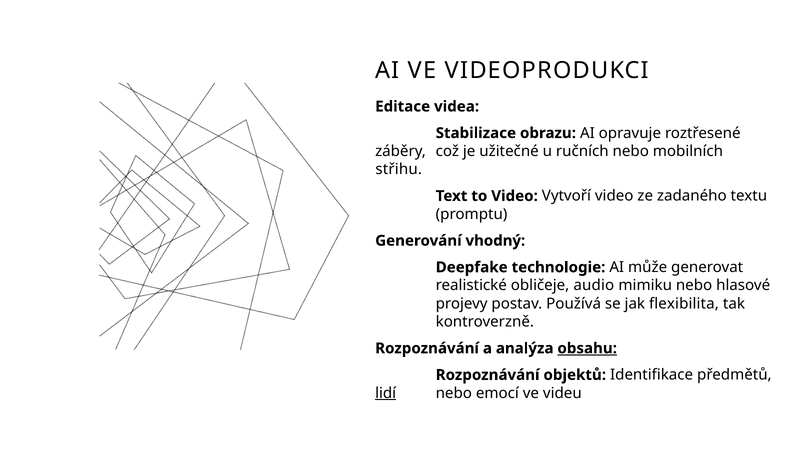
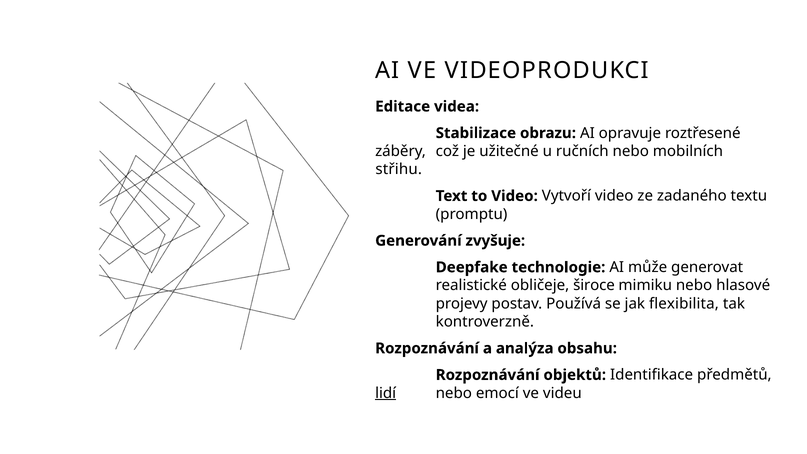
vhodný: vhodný -> zvyšuje (495, 241)
audio: audio -> široce (594, 285)
obsahu underline: present -> none (587, 348)
